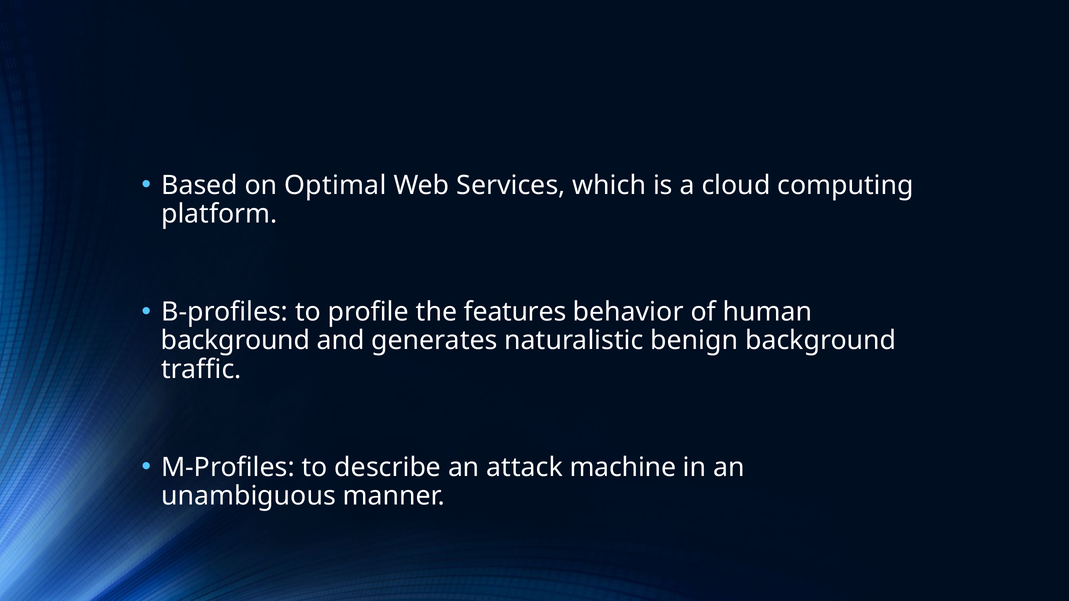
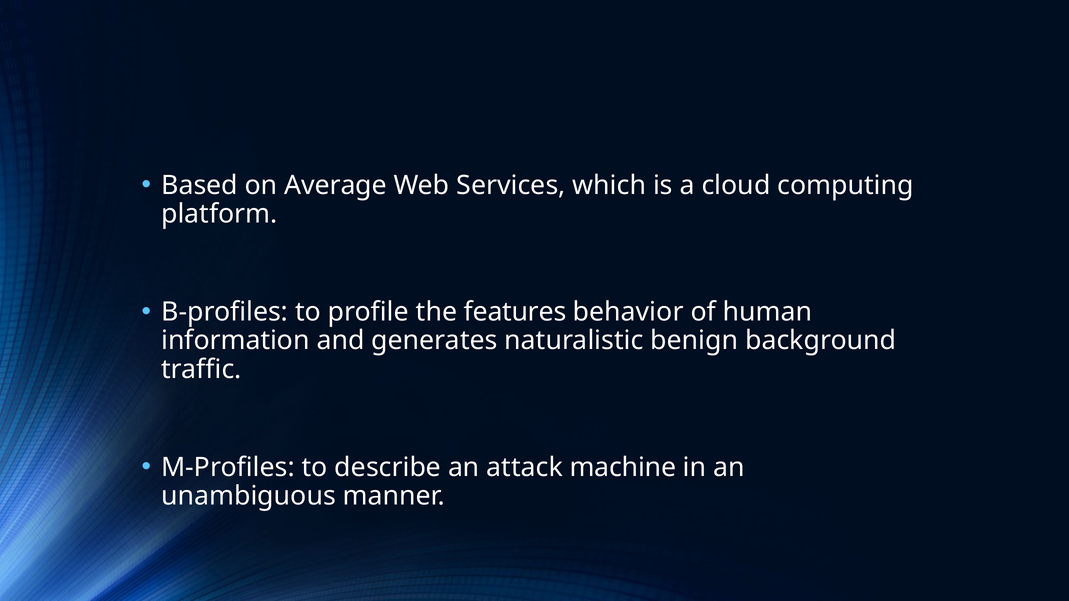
Optimal: Optimal -> Average (336, 185)
background: background -> information (235, 341)
